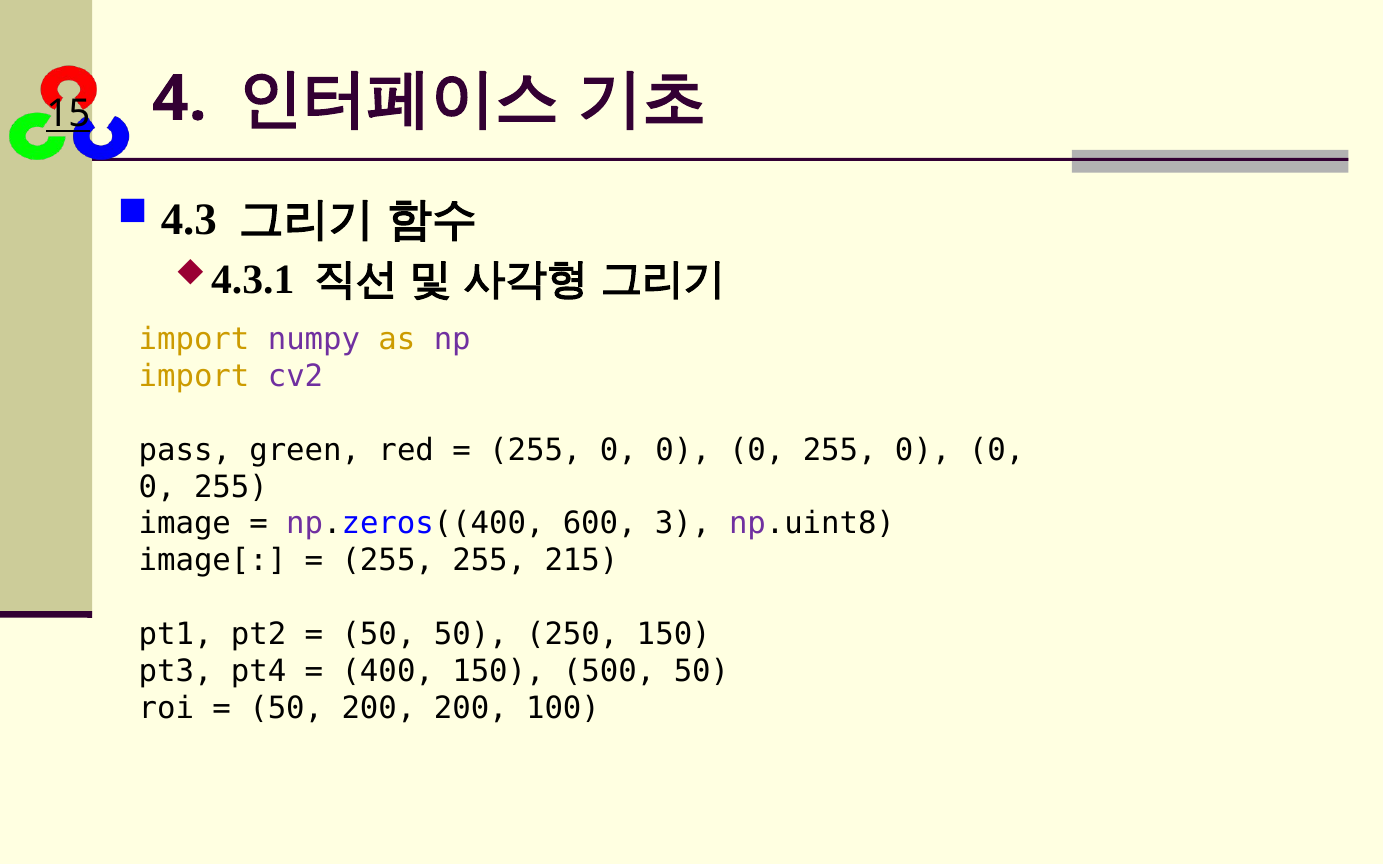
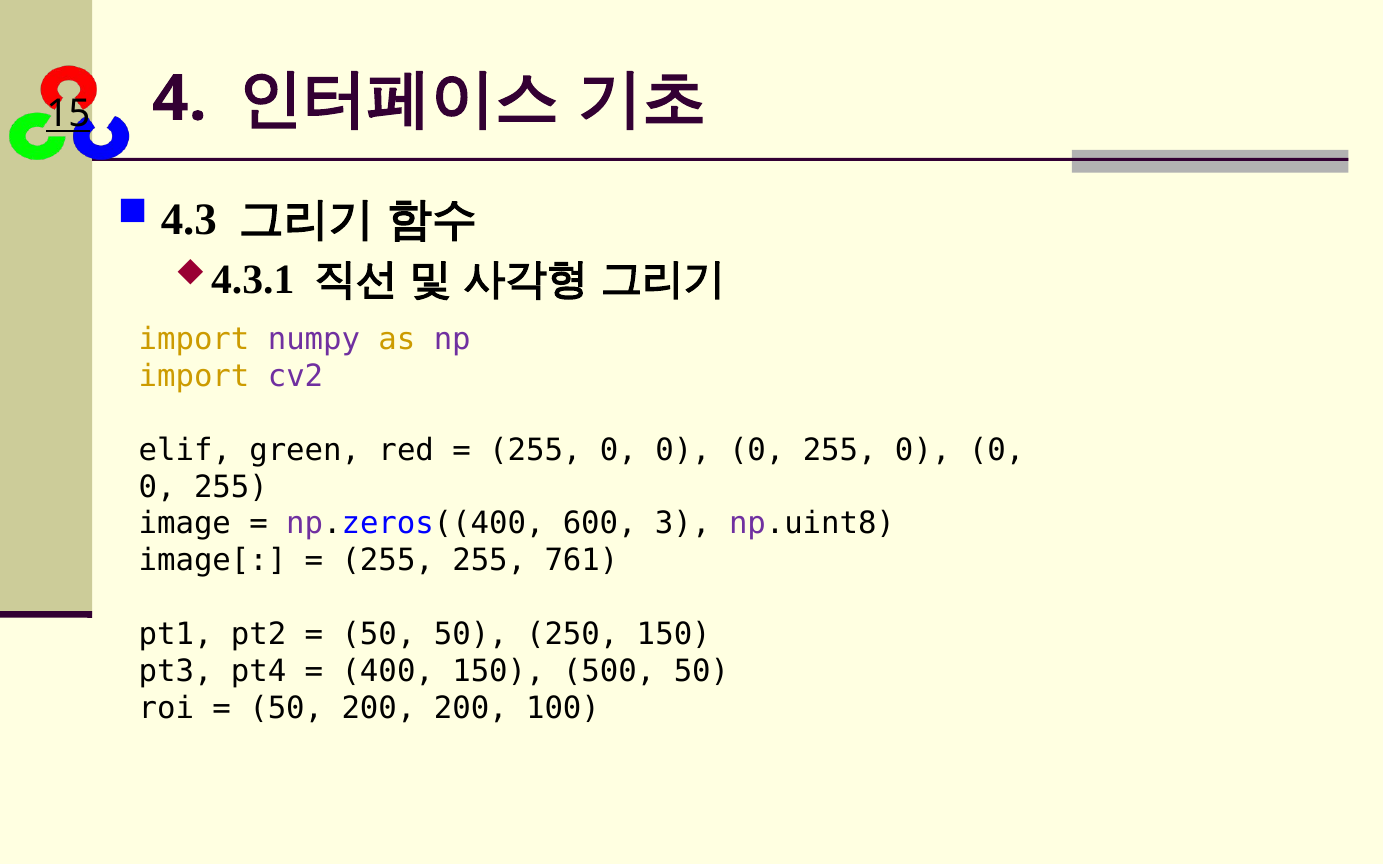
pass: pass -> elif (185, 450)
215: 215 -> 761 (581, 561)
